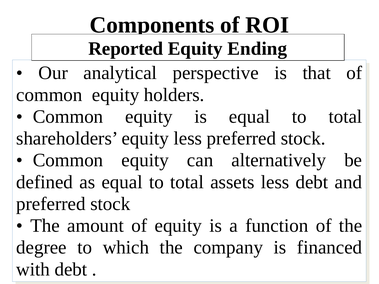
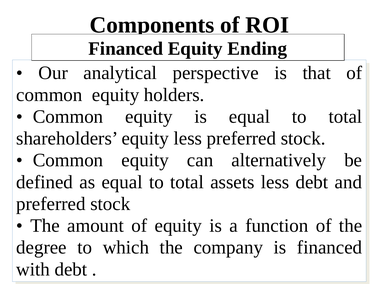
Reported: Reported -> Financed (126, 49)
